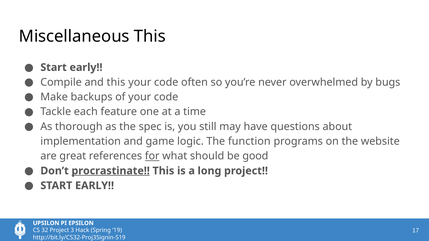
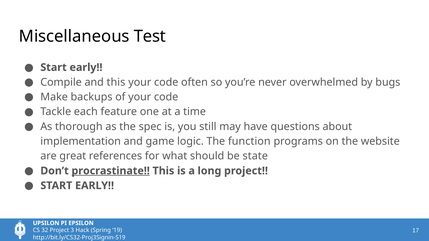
Miscellaneous This: This -> Test (150, 36)
for underline: present -> none (152, 156)
good: good -> state (255, 156)
